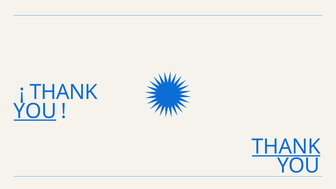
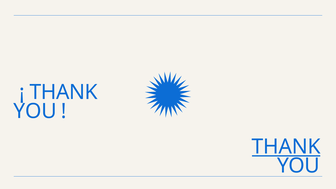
YOU underline: present -> none (35, 111)
